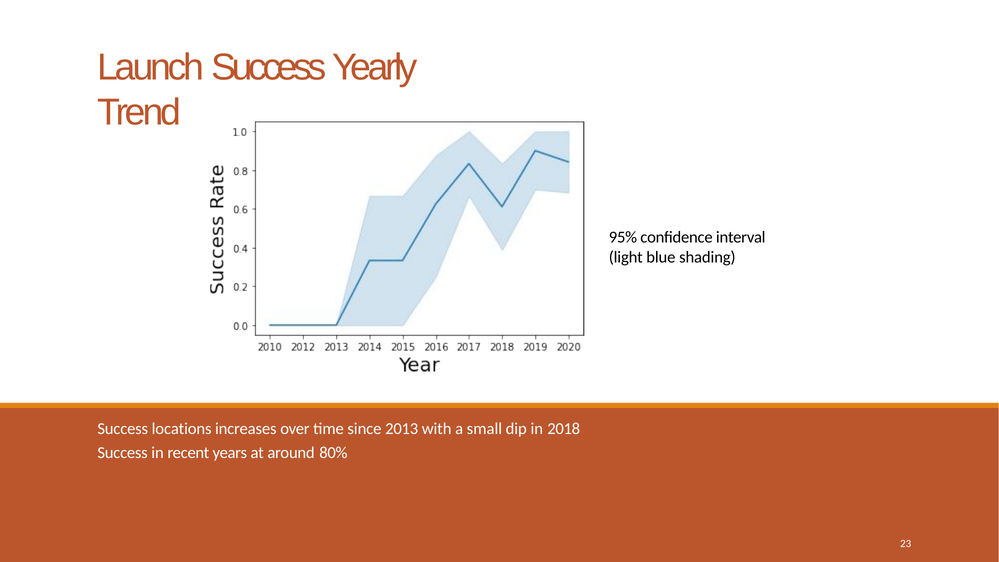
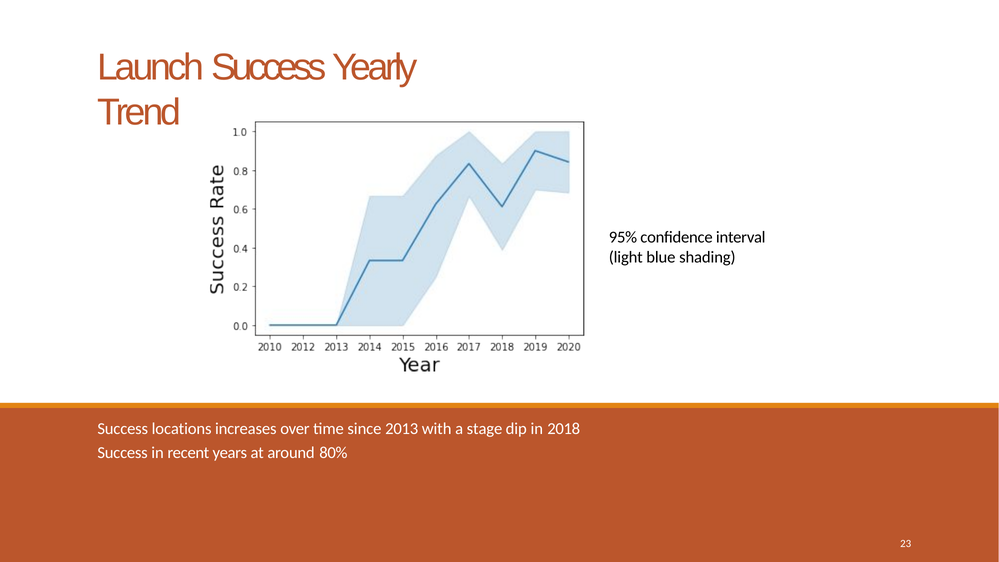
small: small -> stage (485, 429)
